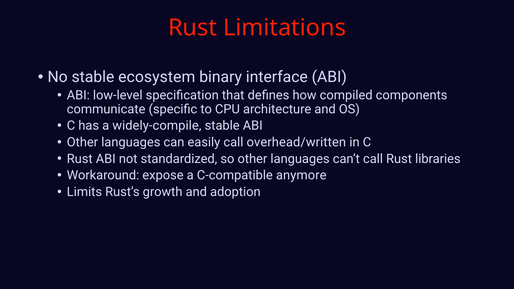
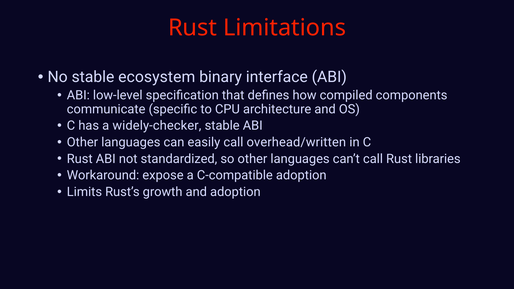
widely-compile: widely-compile -> widely-checker (157, 126)
C-compatible anymore: anymore -> adoption (301, 175)
